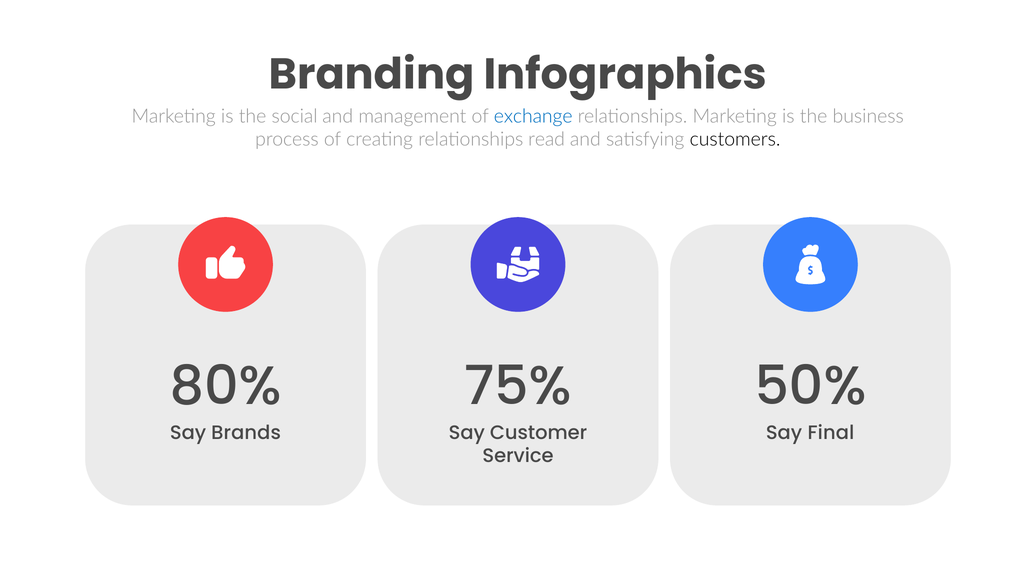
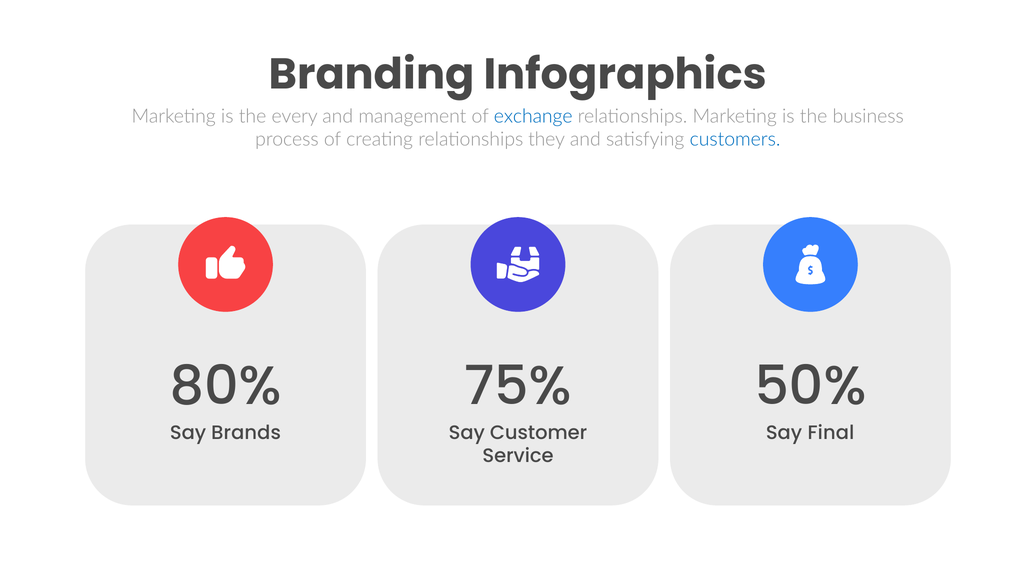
social: social -> every (295, 116)
read: read -> they (547, 140)
customers colour: black -> blue (735, 140)
